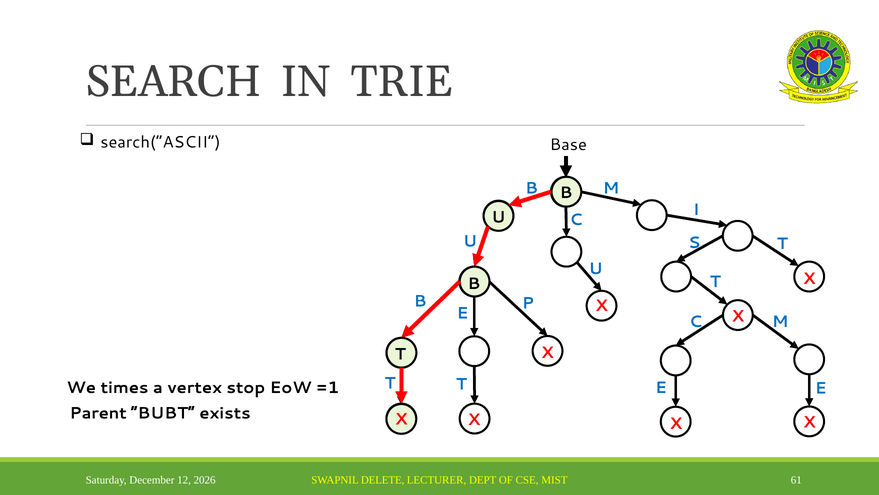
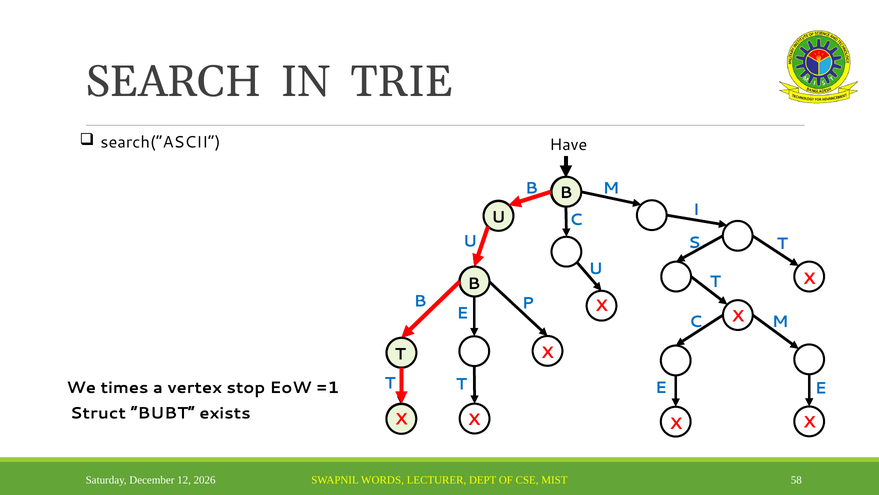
Base: Base -> Have (568, 145)
Parent: Parent -> Struct (98, 413)
DELETE: DELETE -> WORDS (383, 480)
61: 61 -> 58 (796, 480)
